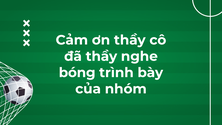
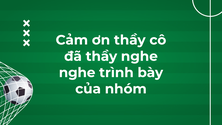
bóng: bóng -> nghe (77, 73)
